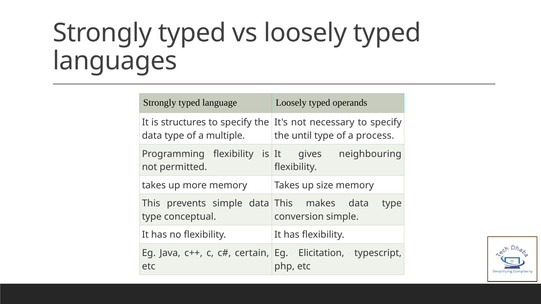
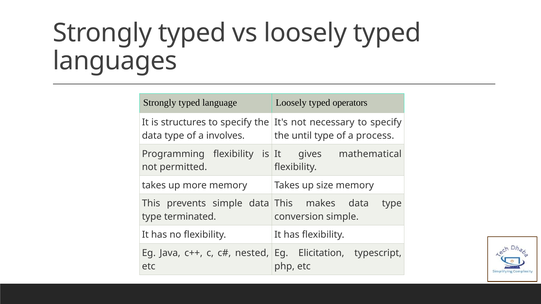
operands: operands -> operators (350, 103)
multiple: multiple -> involves (225, 136)
neighbouring: neighbouring -> mathematical (370, 154)
conceptual: conceptual -> terminated (190, 217)
certain: certain -> nested (252, 253)
